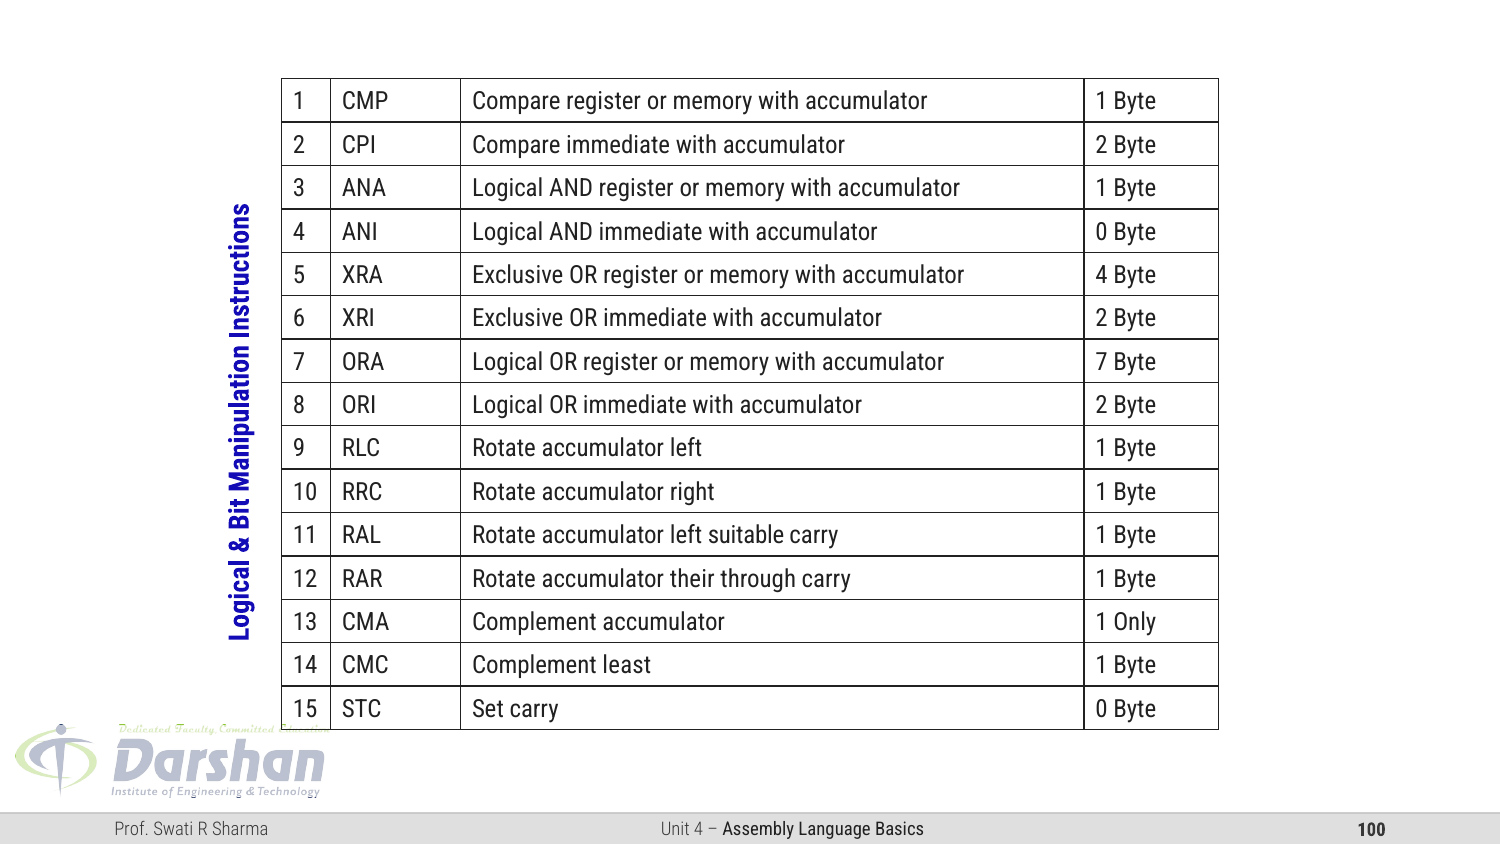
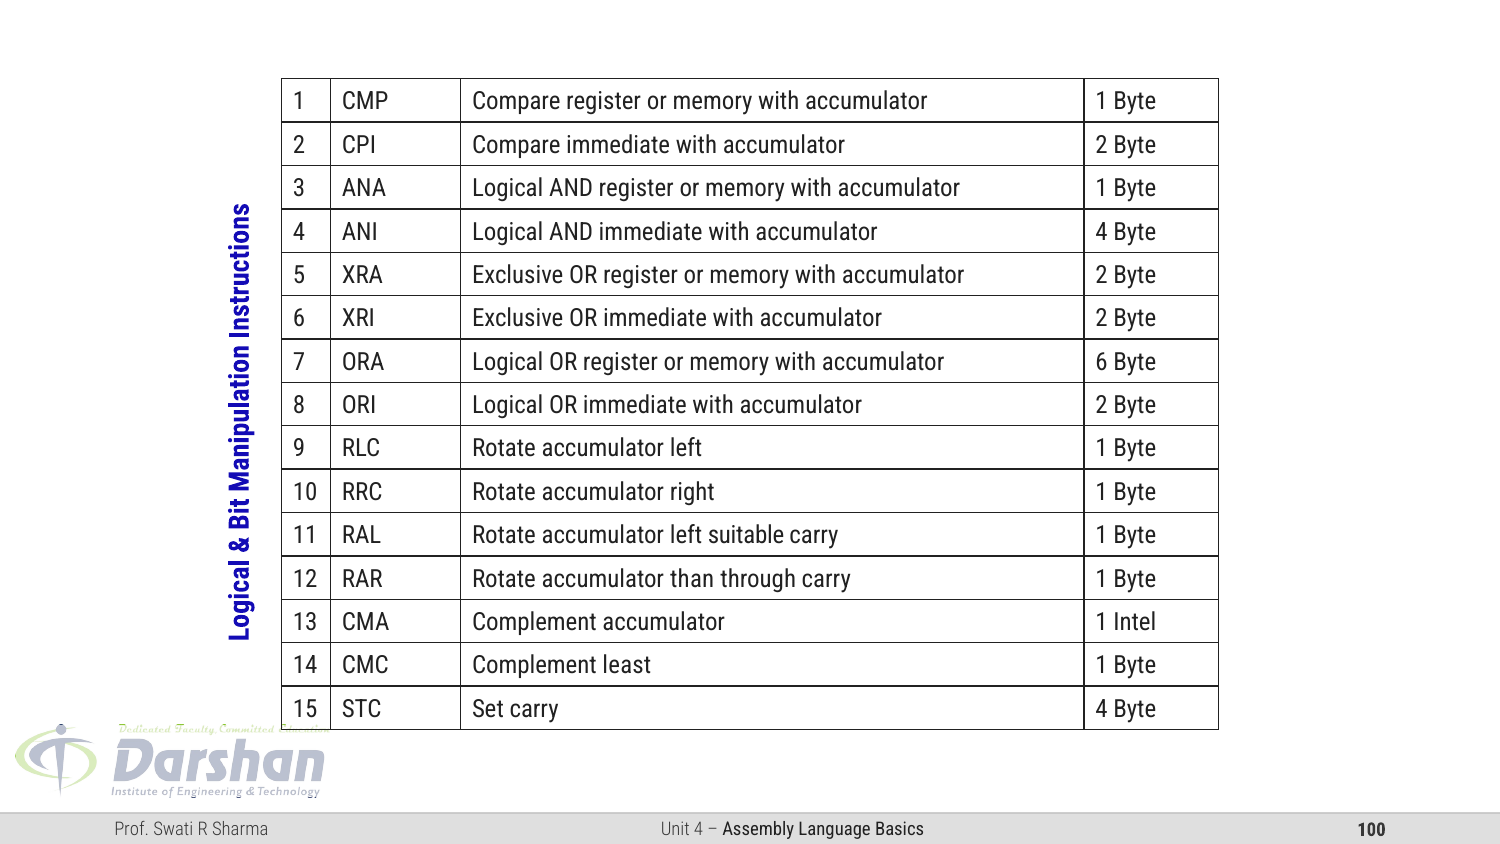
accumulator 0: 0 -> 4 (1102, 232)
memory with accumulator 4: 4 -> 2 (1102, 275)
accumulator 7: 7 -> 6 (1102, 362)
their: their -> than (692, 579)
Only: Only -> Intel (1135, 622)
carry 0: 0 -> 4 (1102, 709)
